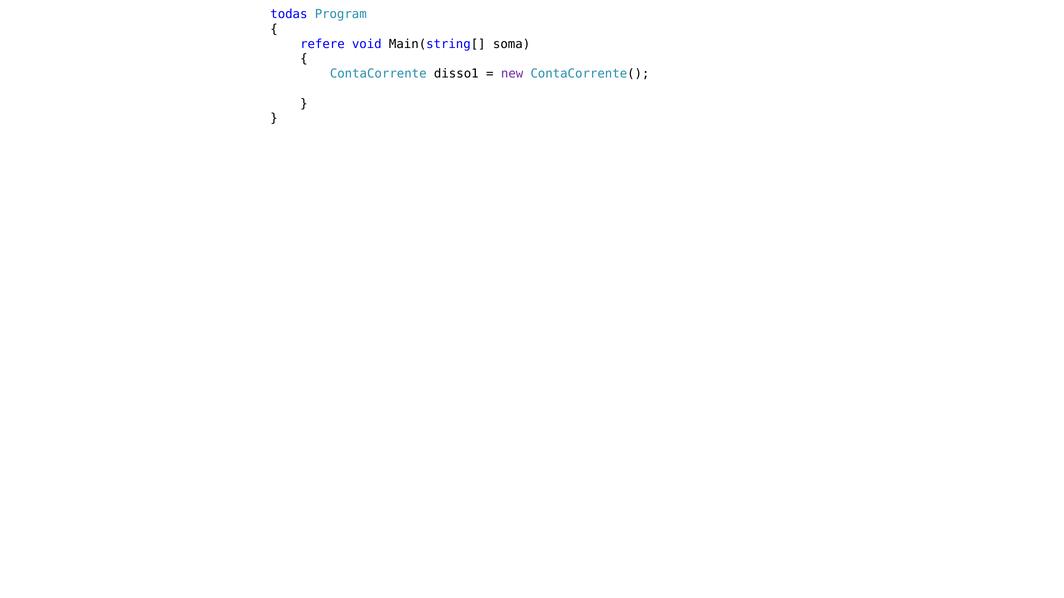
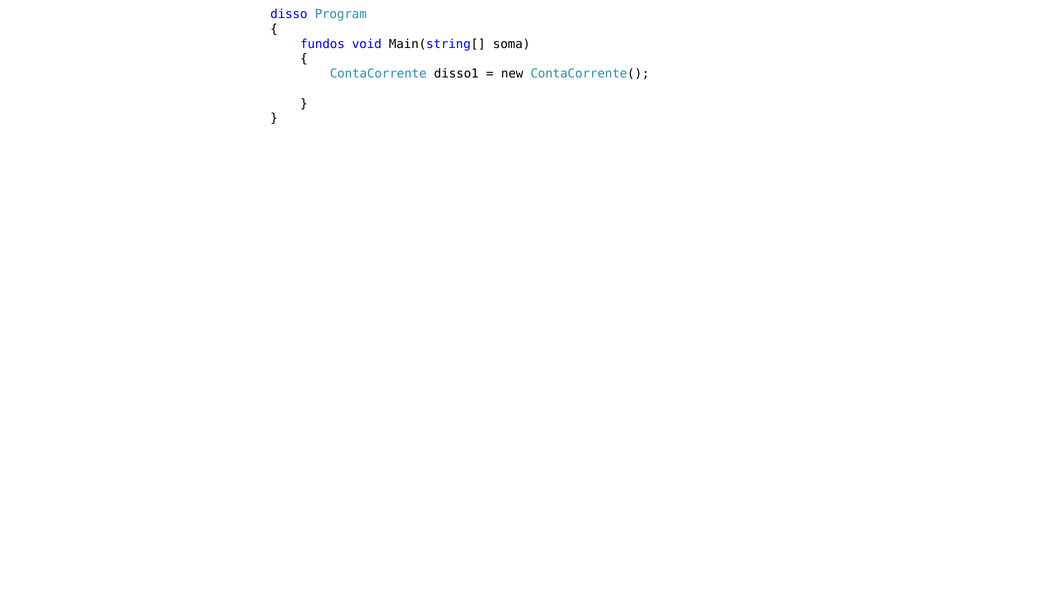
todas: todas -> disso (289, 14)
refere: refere -> fundos (322, 44)
new colour: purple -> black (512, 74)
